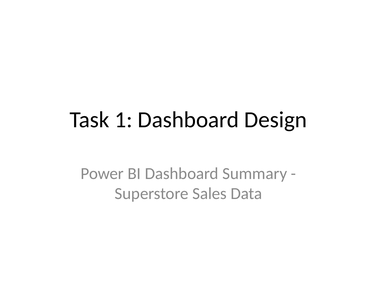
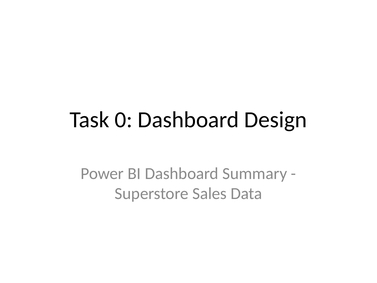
1: 1 -> 0 (124, 120)
